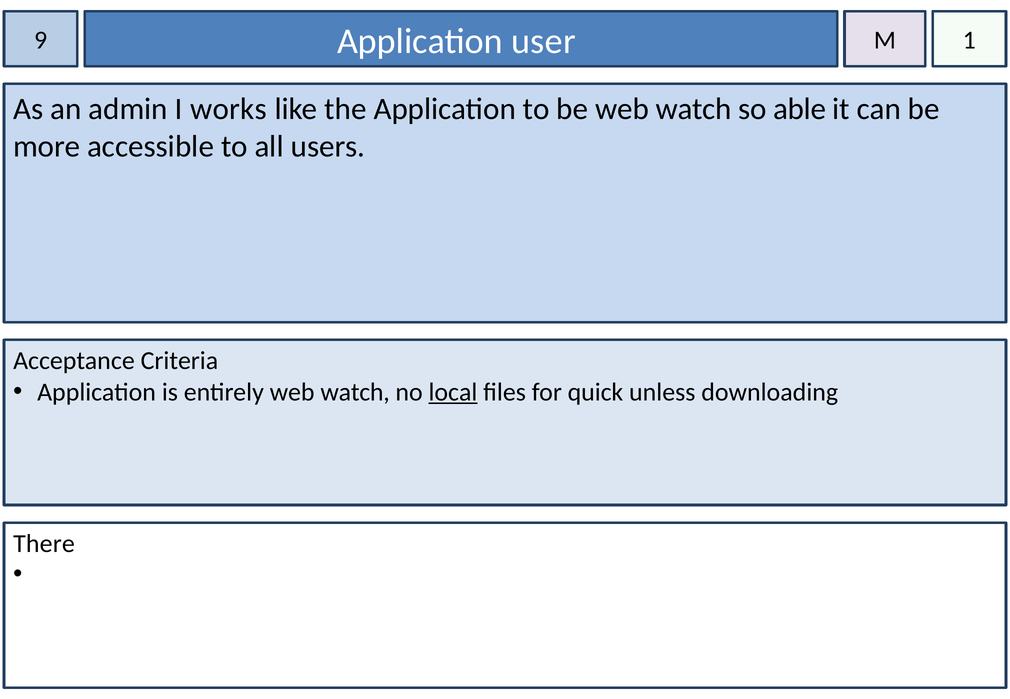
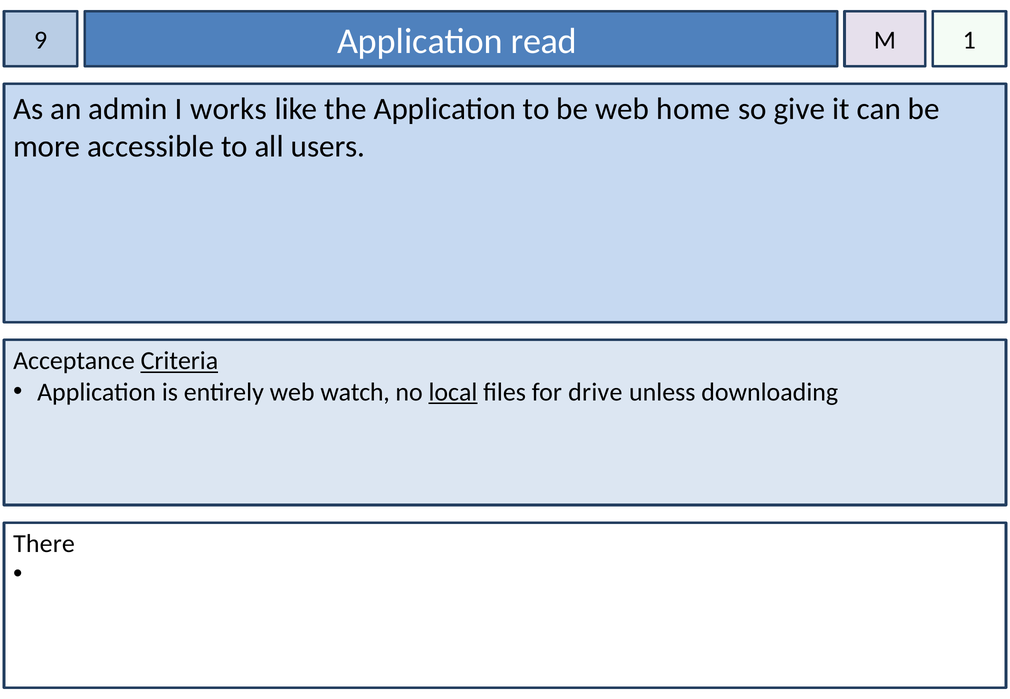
user: user -> read (544, 41)
be web watch: watch -> home (693, 109)
able: able -> give (799, 109)
Criteria underline: none -> present (179, 361)
quick: quick -> drive (595, 392)
